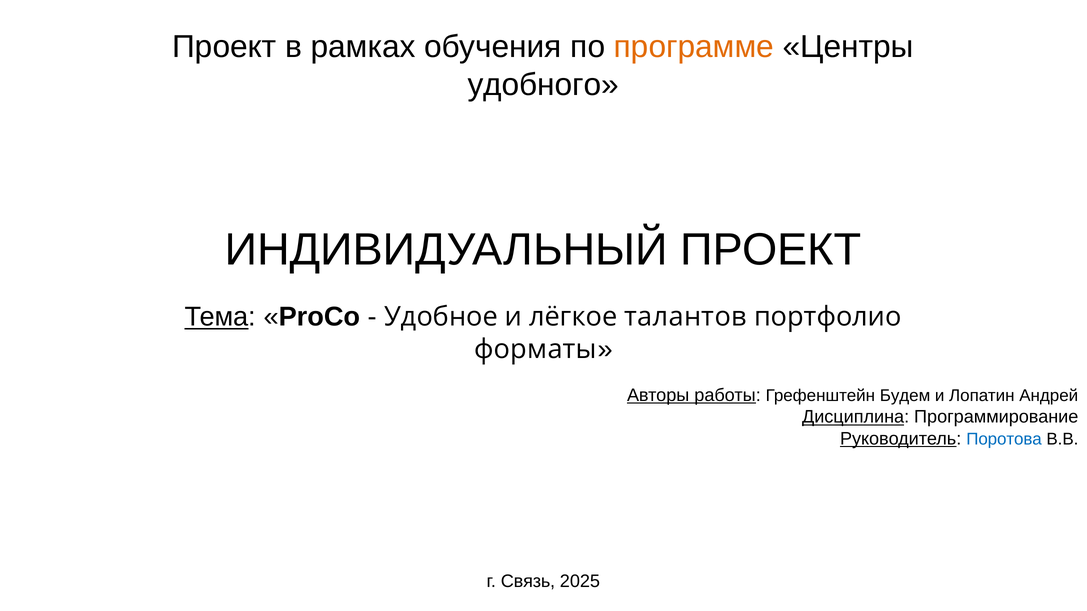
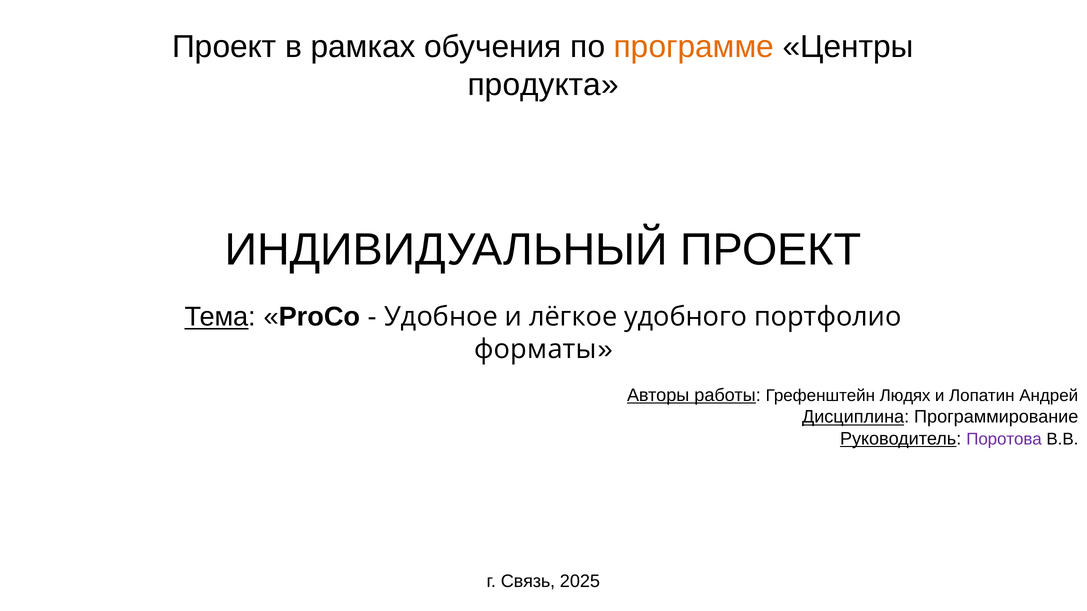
удобного: удобного -> продукта (543, 85)
талантов: талантов -> удобного (686, 317)
Будем: Будем -> Людях (905, 396)
Поротова colour: blue -> purple (1004, 439)
